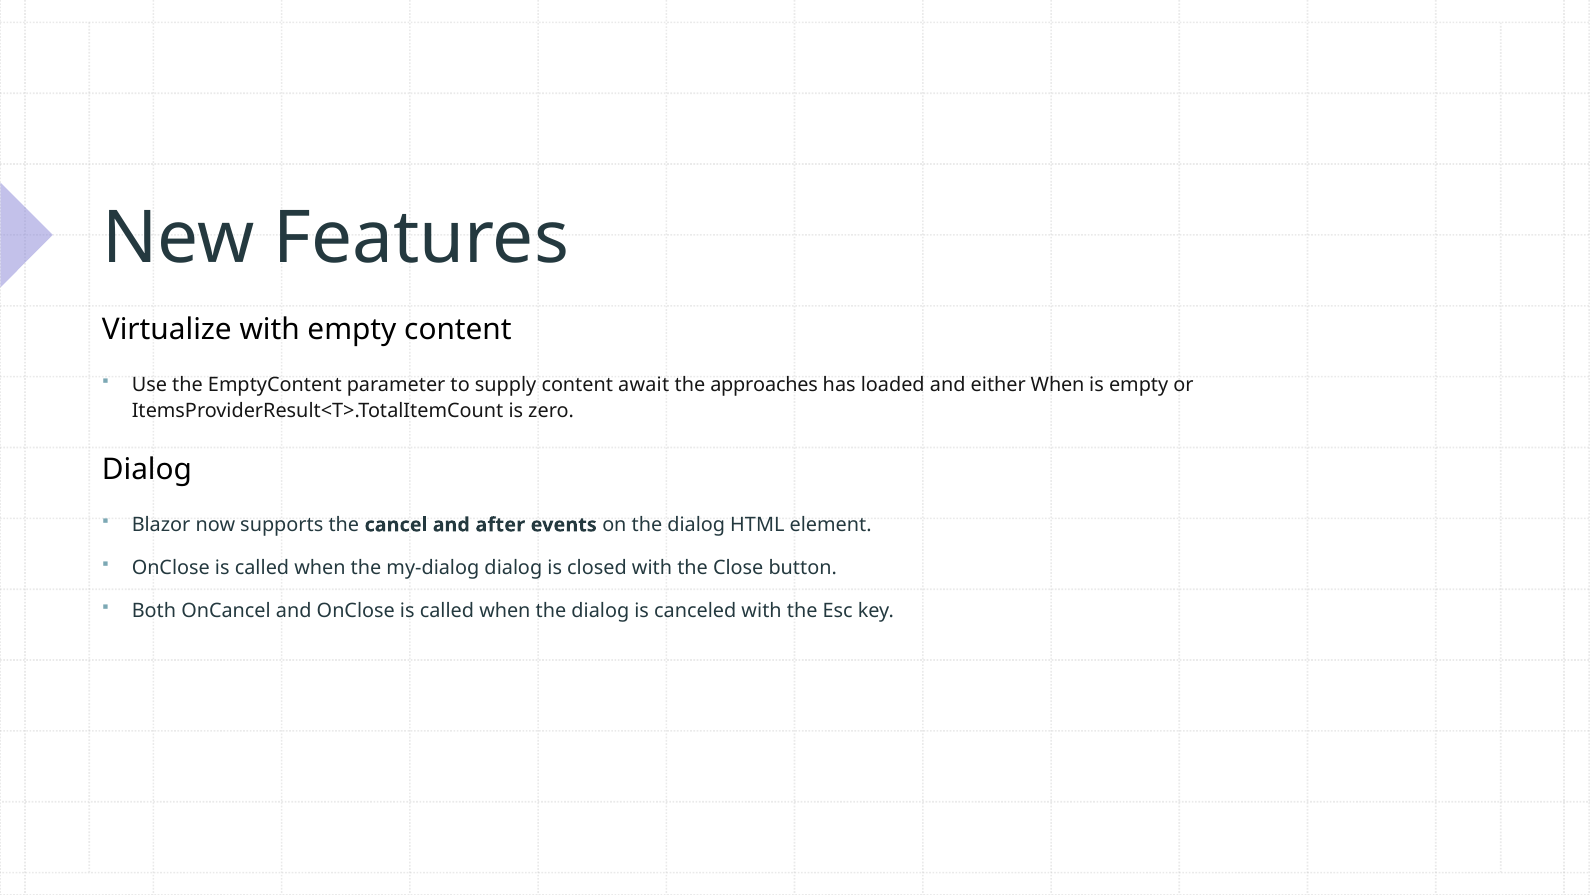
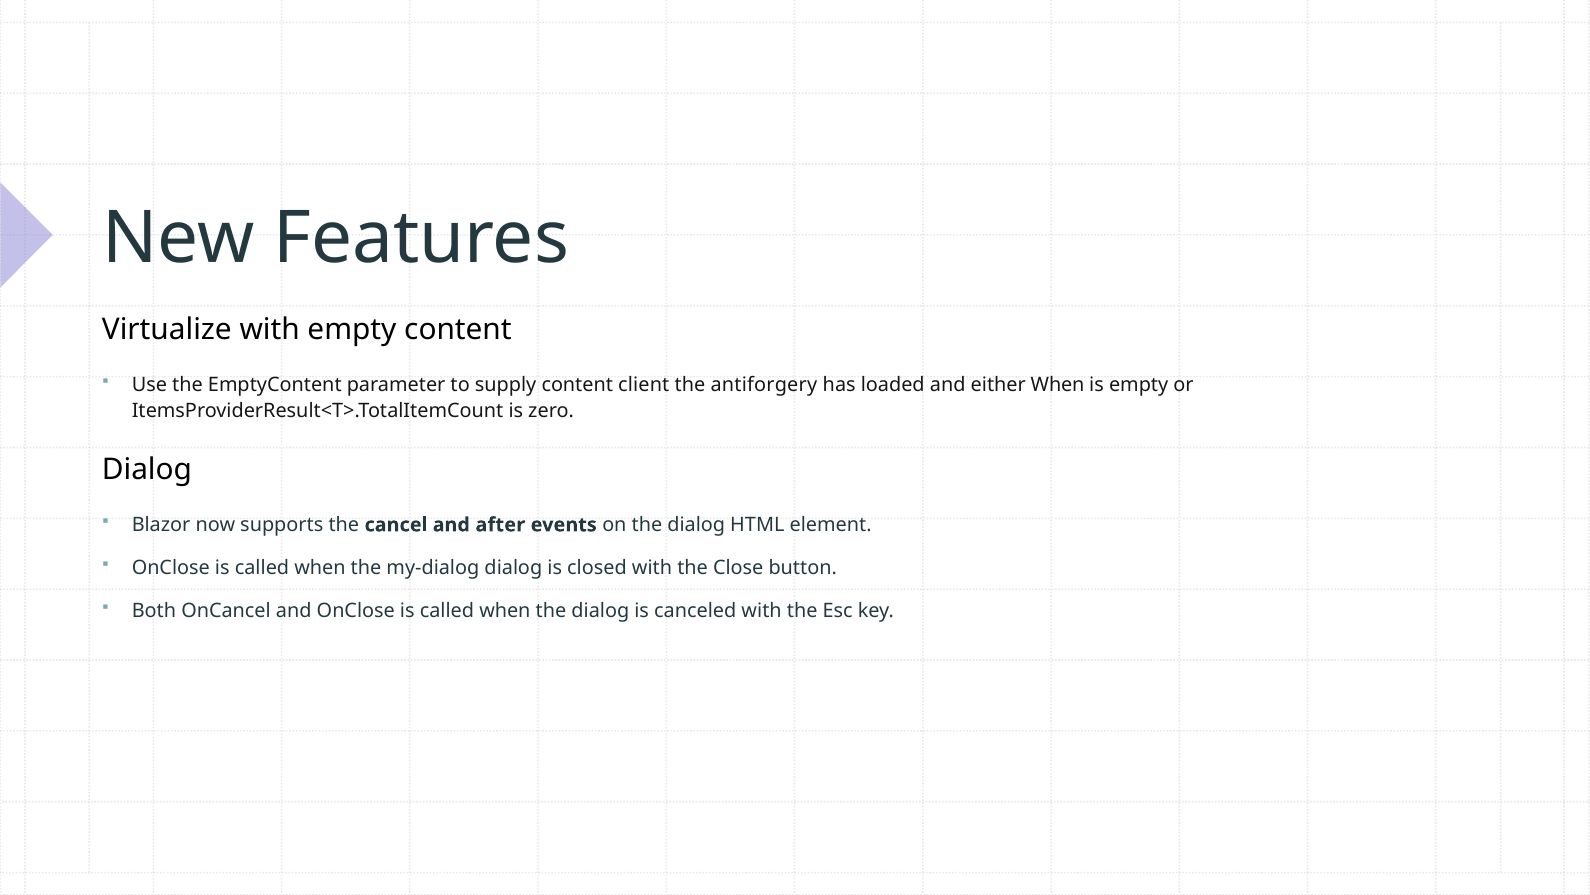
await: await -> client (644, 384)
approaches: approaches -> antiforgery (764, 384)
